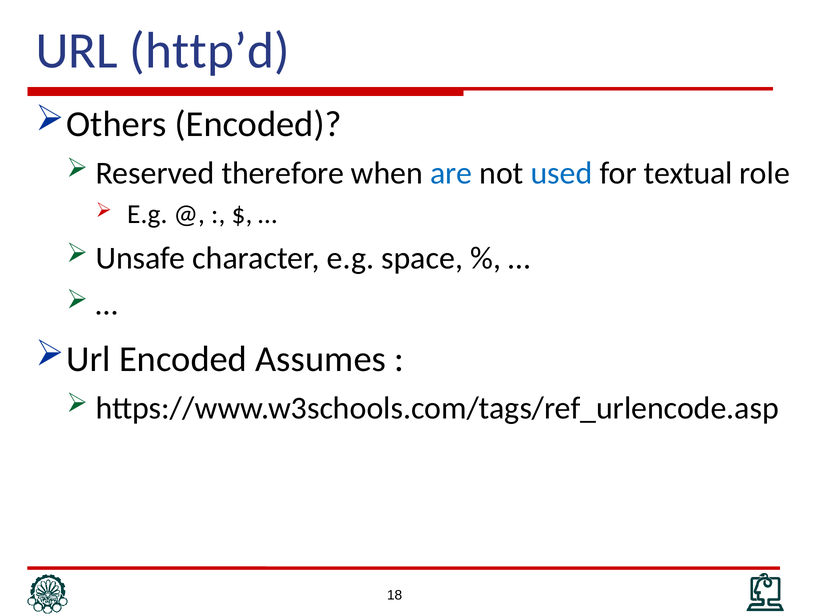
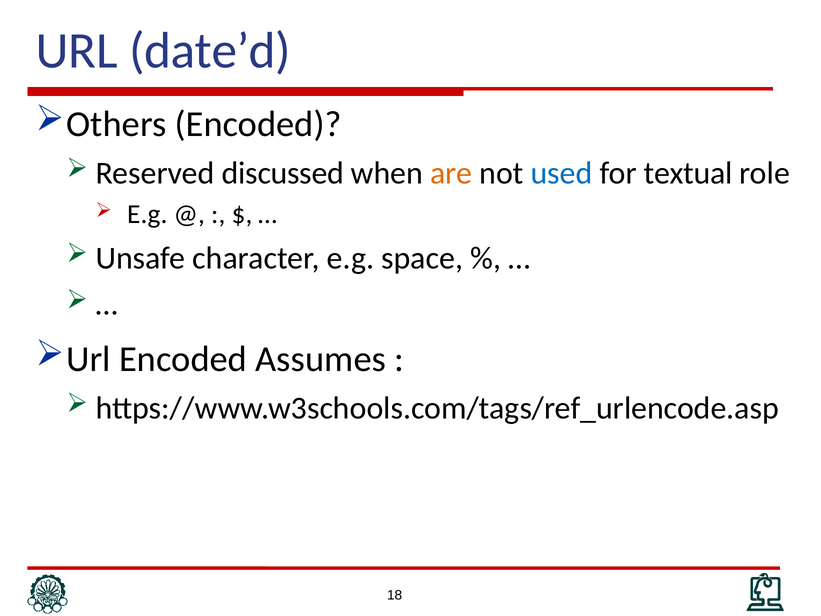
http’d: http’d -> date’d (210, 51)
therefore: therefore -> discussed (283, 173)
are colour: blue -> orange (451, 173)
